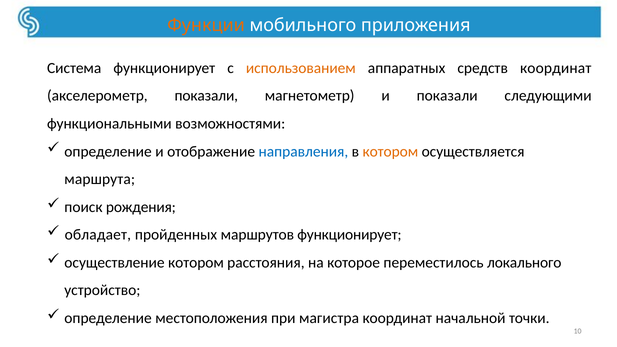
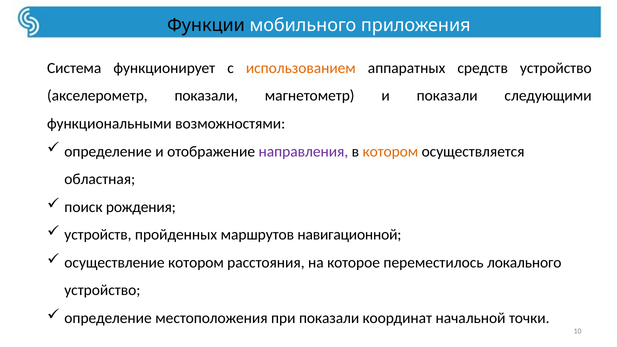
Функции colour: orange -> black (206, 25)
средств координат: координат -> устройство (556, 68)
направления colour: blue -> purple (303, 151)
маршрута: маршрута -> областная (100, 179)
обладает: обладает -> устройств (98, 235)
маршрутов функционирует: функционирует -> навигационной (349, 235)
при магистра: магистра -> показали (329, 318)
